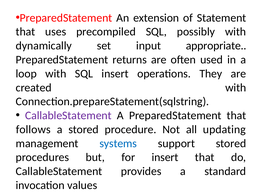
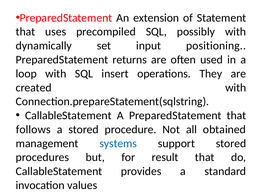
appropriate: appropriate -> positioning (216, 46)
CallableStatement colour: purple -> black (68, 116)
updating: updating -> obtained (224, 130)
for insert: insert -> result (165, 158)
